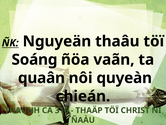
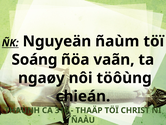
thaâu: thaâu -> ñaùm (117, 41)
quaân: quaân -> ngaøy (41, 78)
quyeàn: quyeàn -> töôùng (124, 78)
